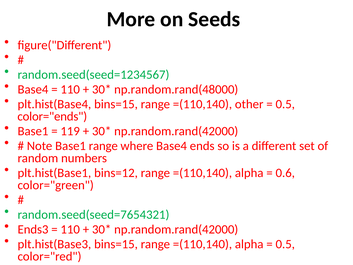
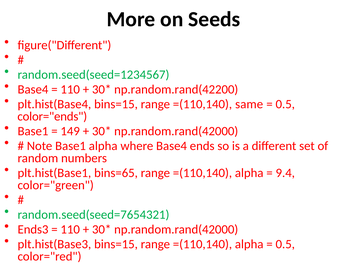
np.random.rand(48000: np.random.rand(48000 -> np.random.rand(42200 (176, 89)
other: other -> same (249, 104)
119: 119 -> 149 (70, 131)
Base1 range: range -> alpha (103, 146)
bins=12: bins=12 -> bins=65 (116, 173)
0.6: 0.6 -> 9.4 (285, 173)
